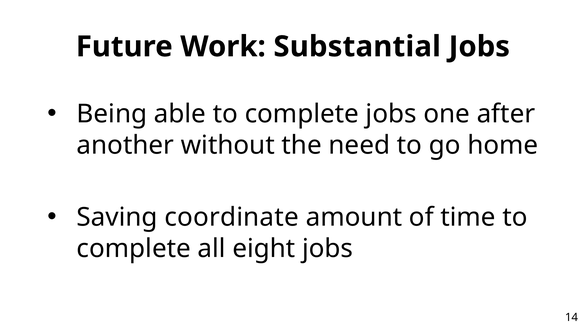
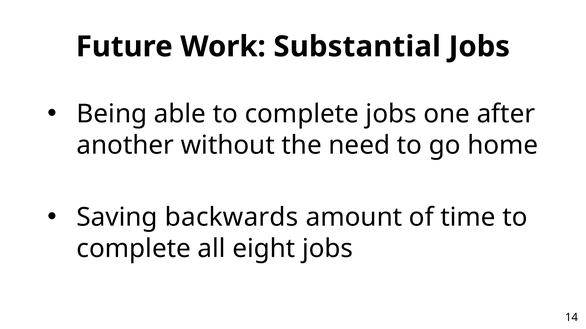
coordinate: coordinate -> backwards (232, 218)
